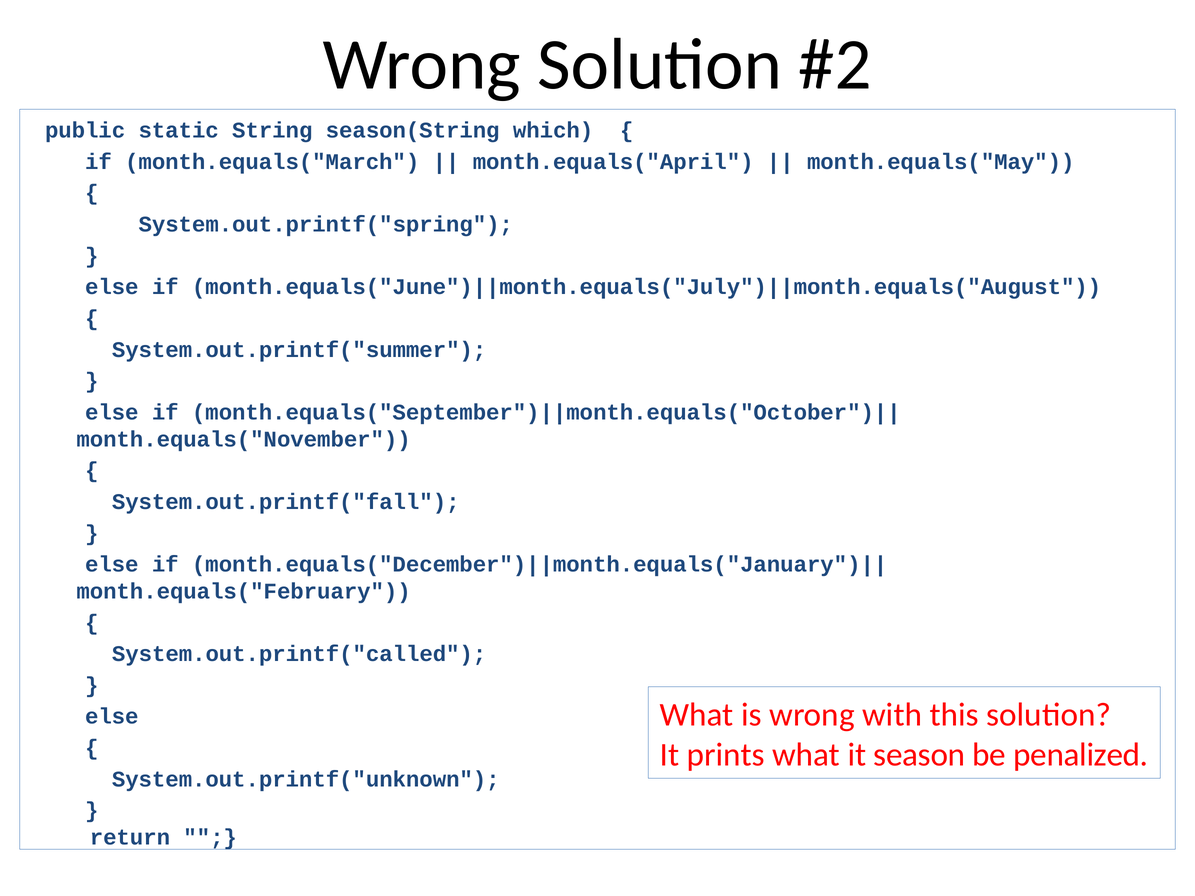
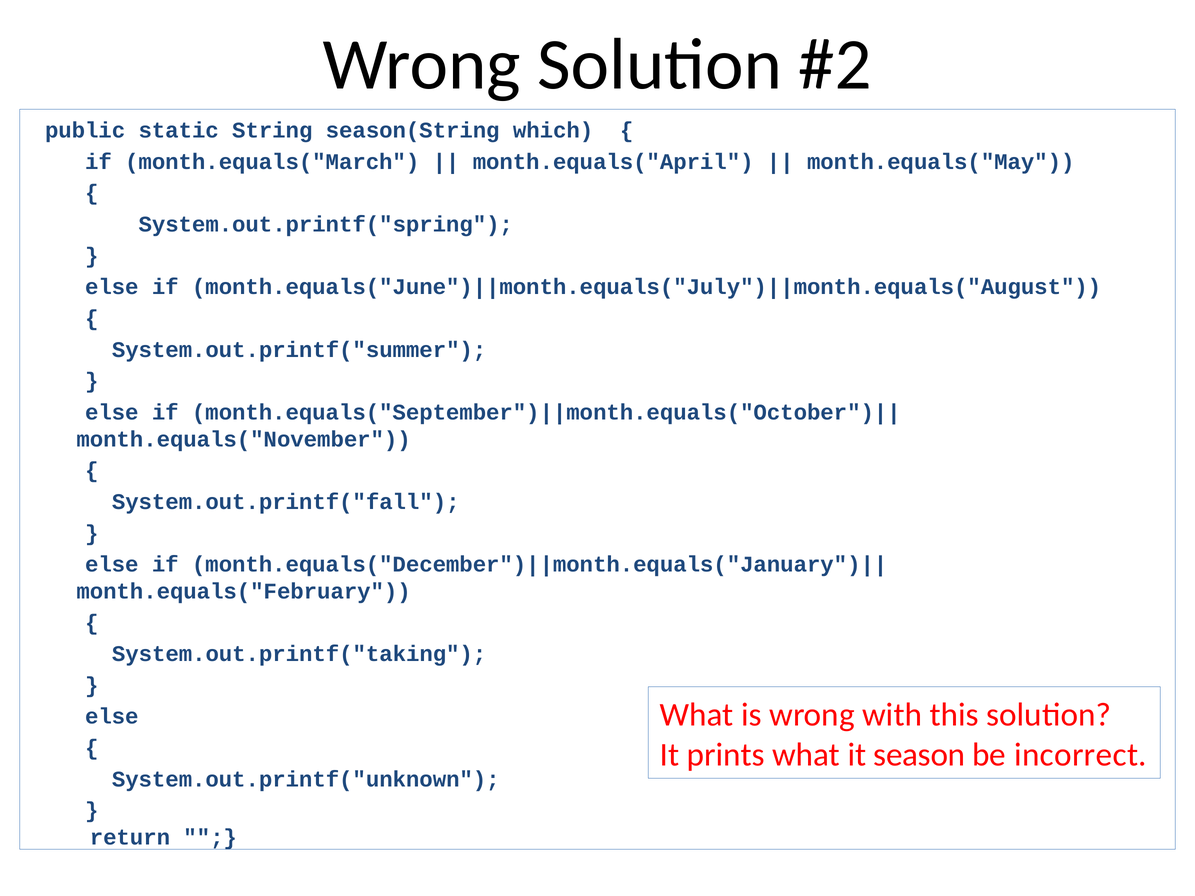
System.out.printf("called: System.out.printf("called -> System.out.printf("taking (299, 654)
penalized: penalized -> incorrect (1080, 755)
